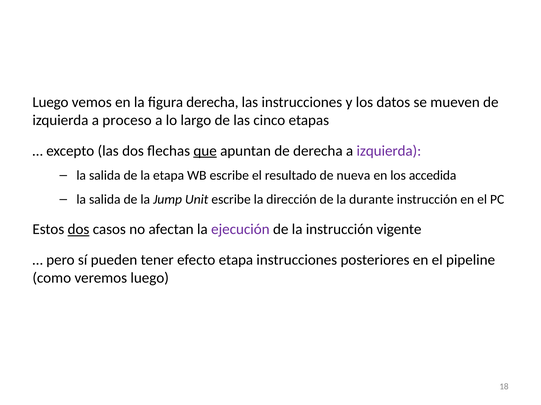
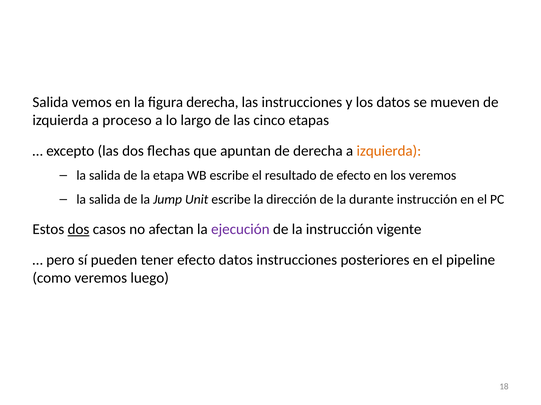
Luego: Luego -> Salida (50, 102)
que underline: present -> none (205, 151)
izquierda colour: purple -> orange (389, 151)
de nueva: nueva -> efecto (354, 176)
los accedida: accedida -> veremos (433, 176)
efecto etapa: etapa -> datos (236, 260)
